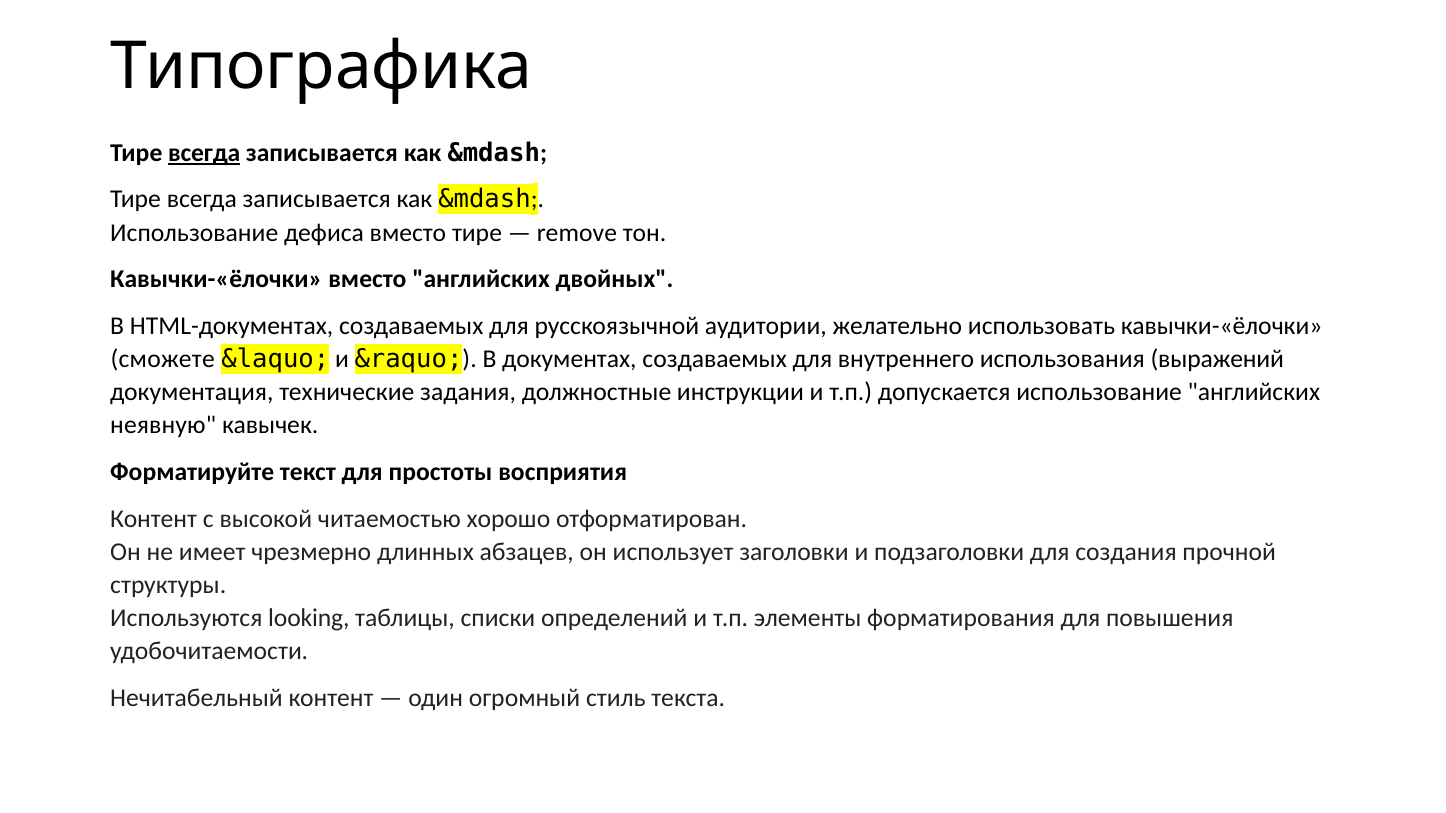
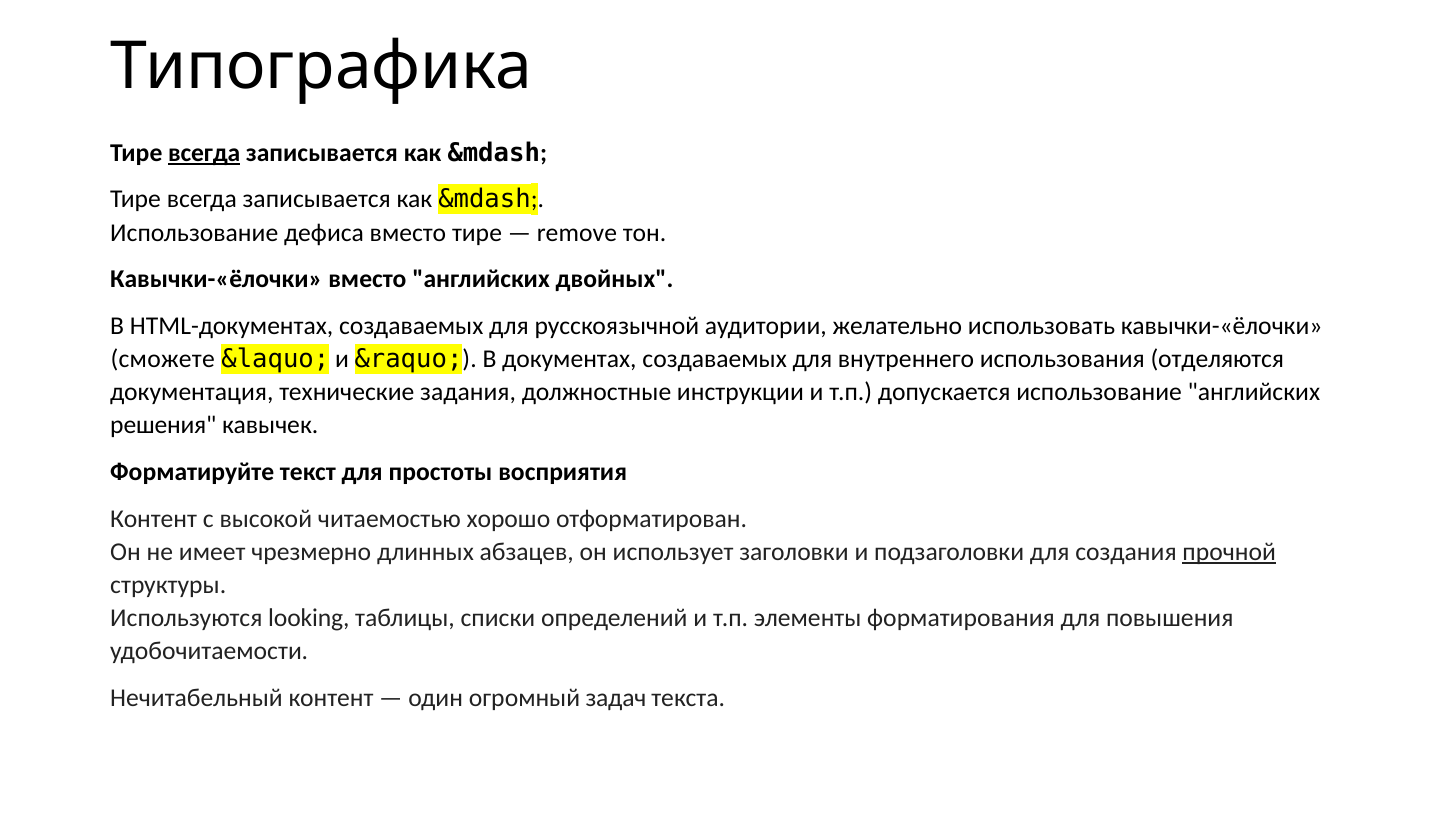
выражений: выражений -> отделяются (1217, 359)
неявную: неявную -> решения (163, 426)
прочной underline: none -> present (1229, 552)
стиль: стиль -> задач (616, 698)
